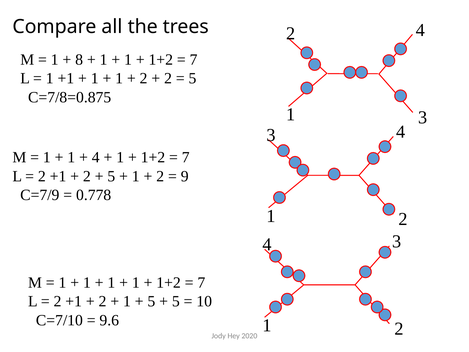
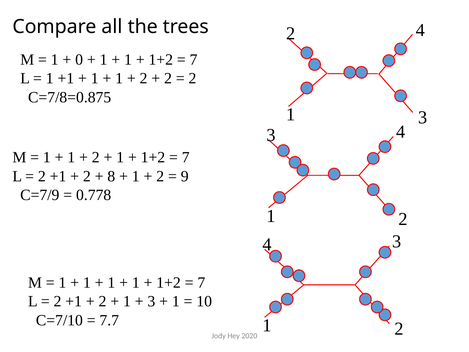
8: 8 -> 0 (79, 60)
5: 5 -> 2 (192, 78)
4: 4 -> 2 (96, 157)
5: 5 -> 8 (111, 176)
5: 5 -> 3 (151, 301)
5: 5 -> 1 (176, 301)
9.6: 9.6 -> 7.7 (109, 320)
